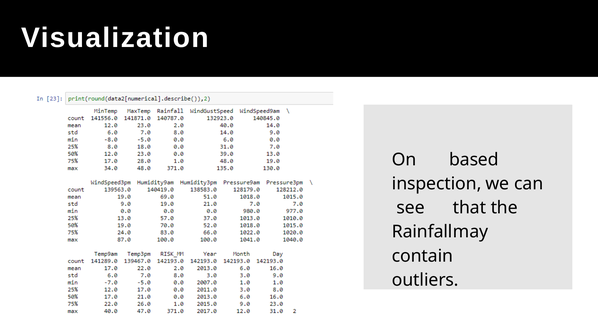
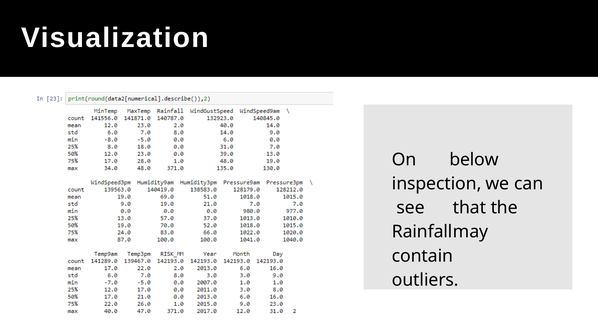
based: based -> below (474, 160)
